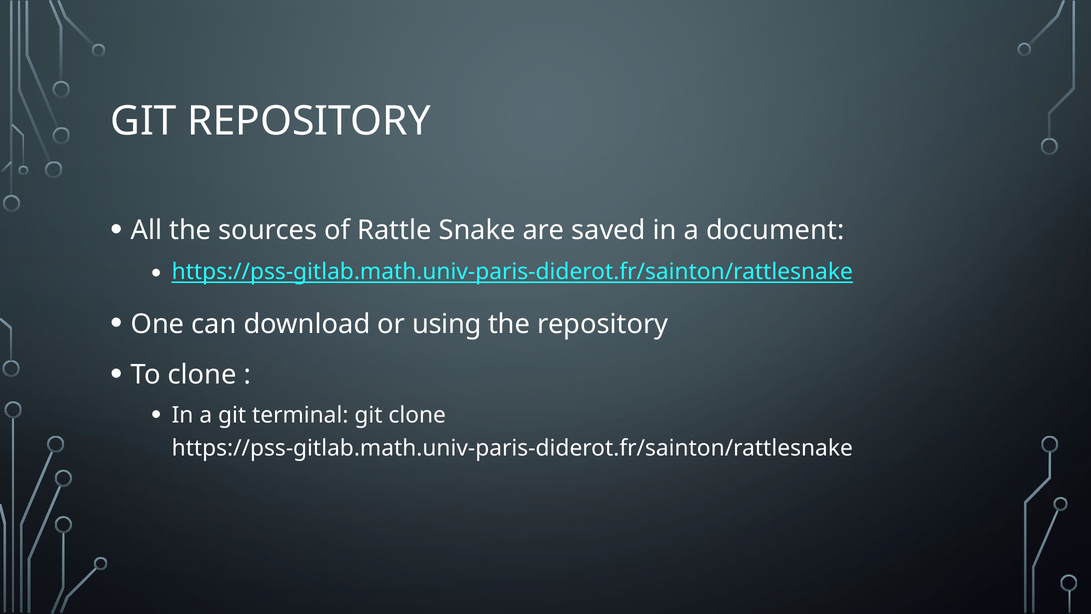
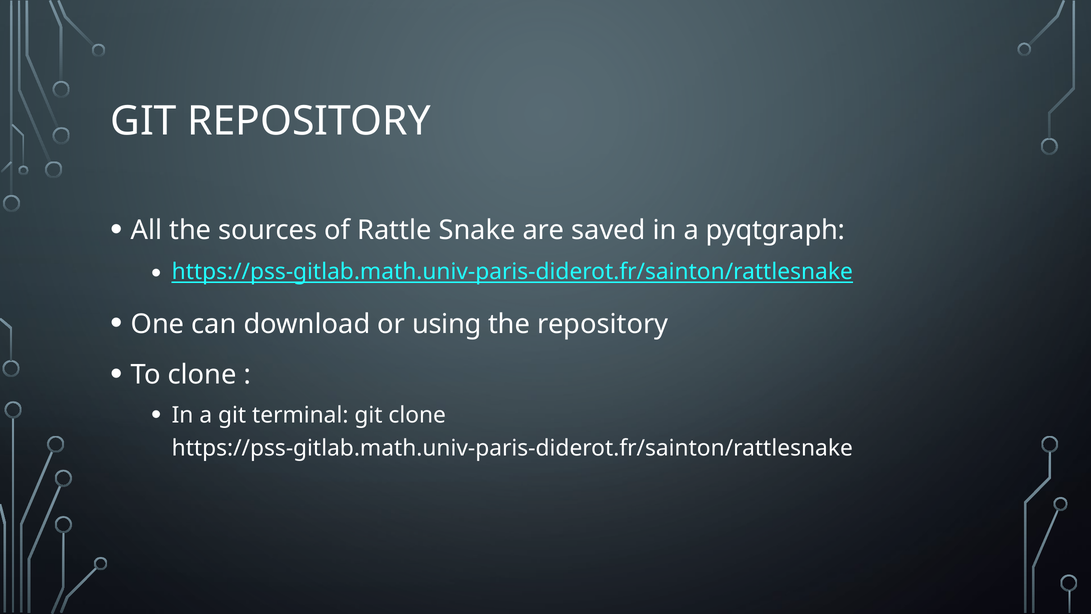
document: document -> pyqtgraph (775, 230)
